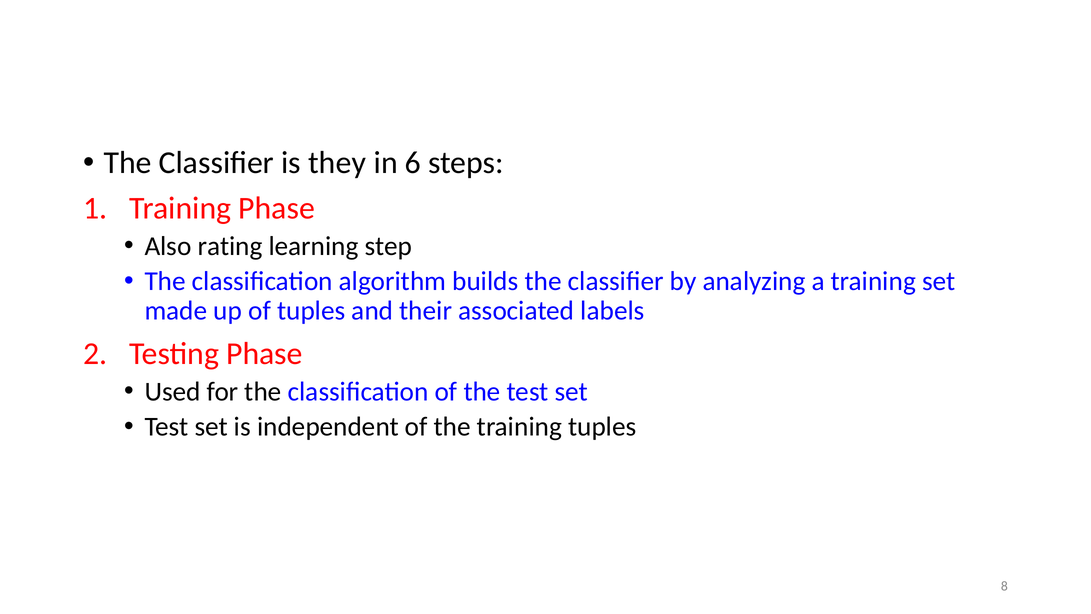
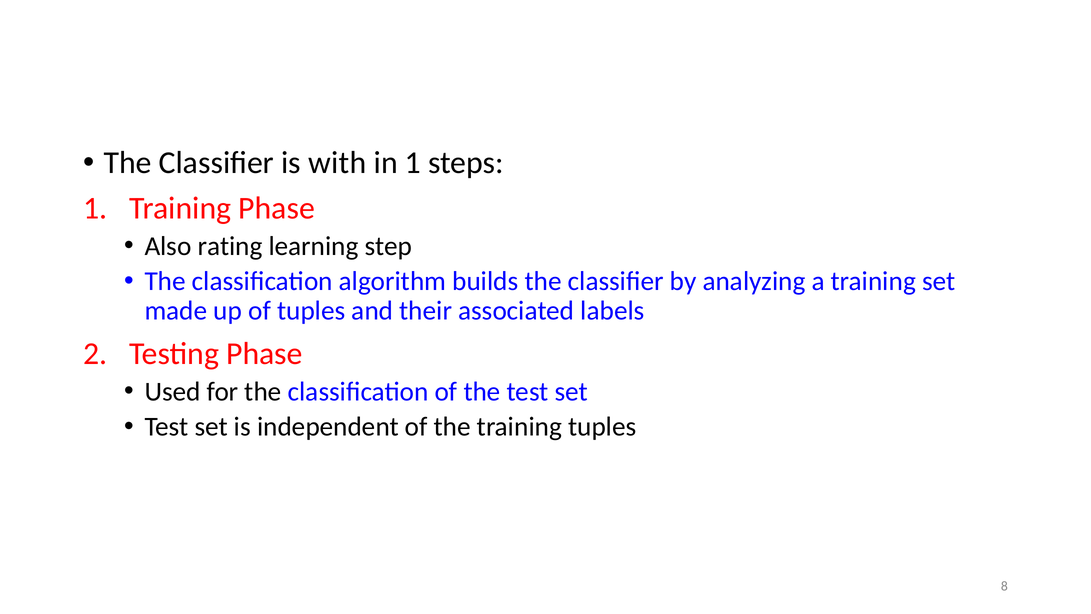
they: they -> with (337, 163)
in 6: 6 -> 1 (413, 163)
